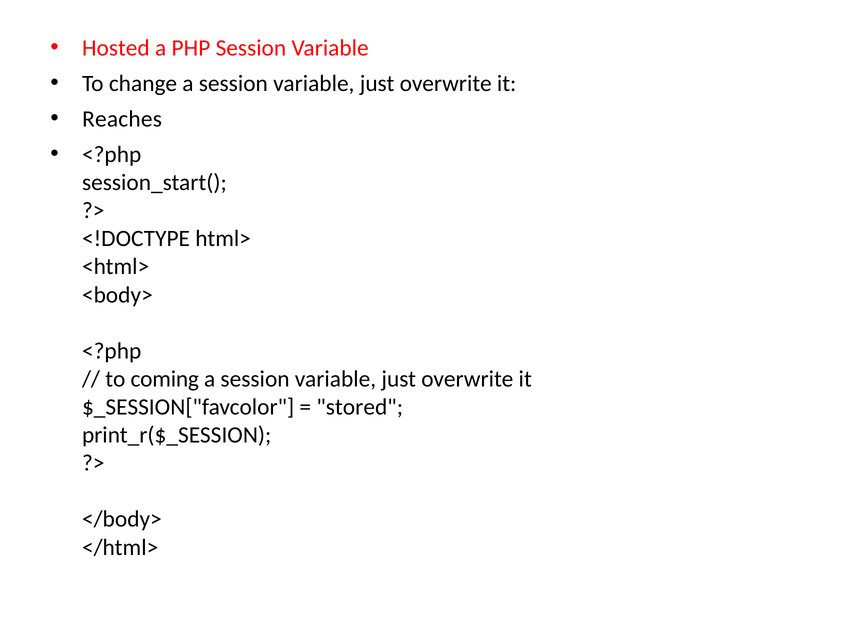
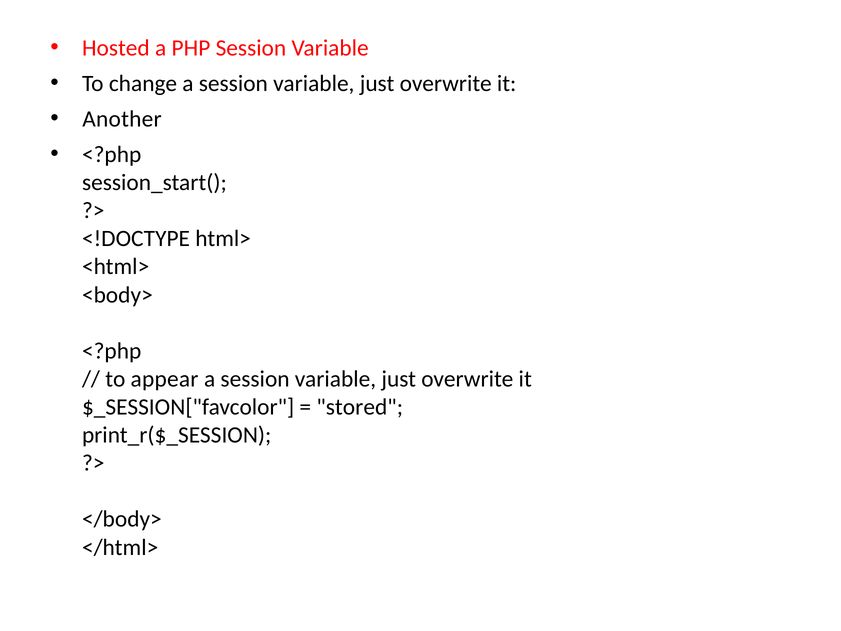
Reaches: Reaches -> Another (122, 119)
coming: coming -> appear (165, 379)
